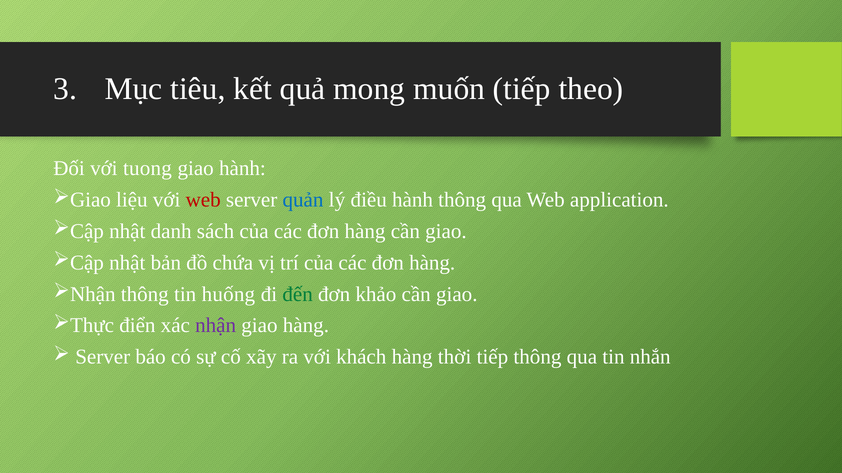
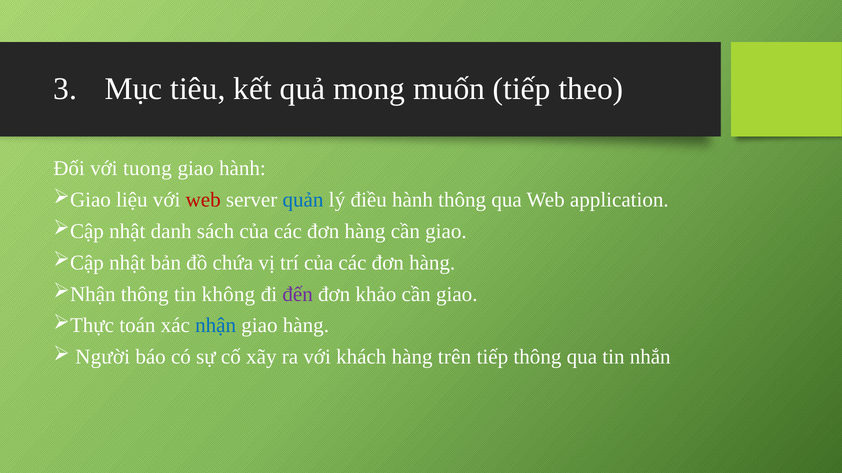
huống: huống -> không (228, 294)
đến colour: green -> purple (298, 294)
điển: điển -> toán (137, 326)
nhận colour: purple -> blue (216, 326)
Server: Server -> Người (103, 357)
thời: thời -> trên (455, 357)
